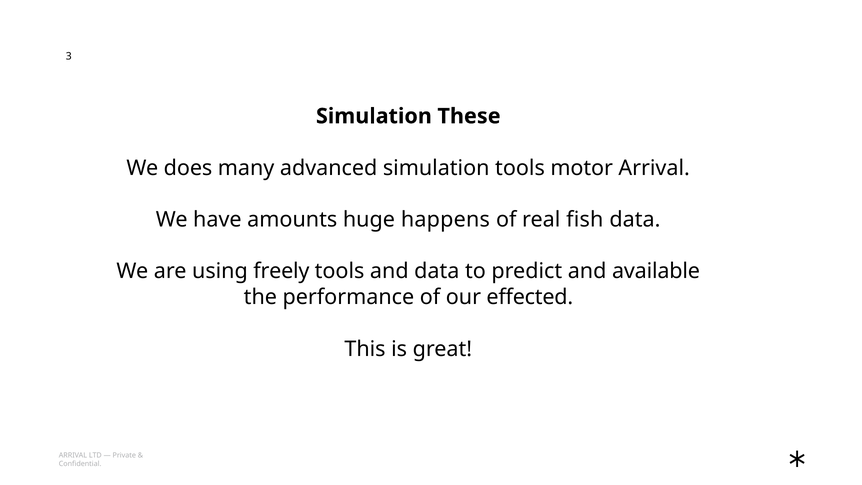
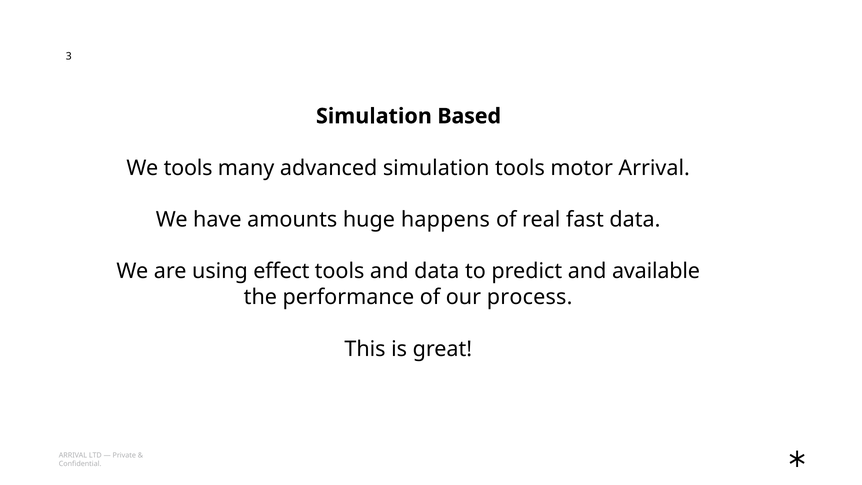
These: These -> Based (469, 116)
We does: does -> tools (188, 168)
fish: fish -> fast (585, 220)
freely: freely -> effect (281, 271)
effected: effected -> process (530, 297)
